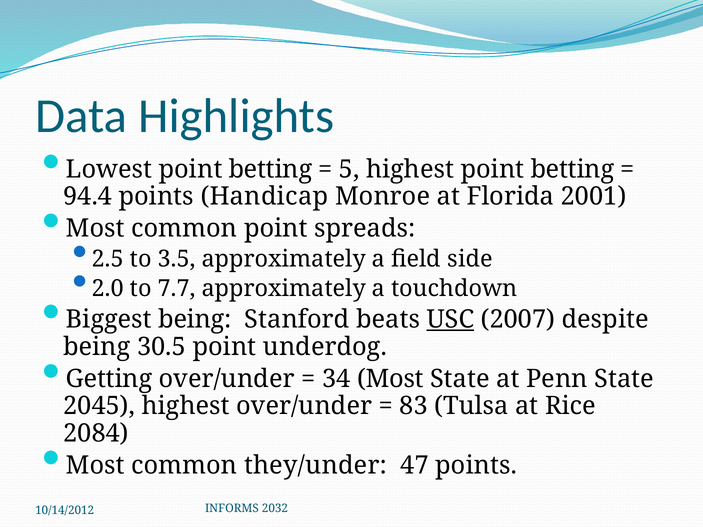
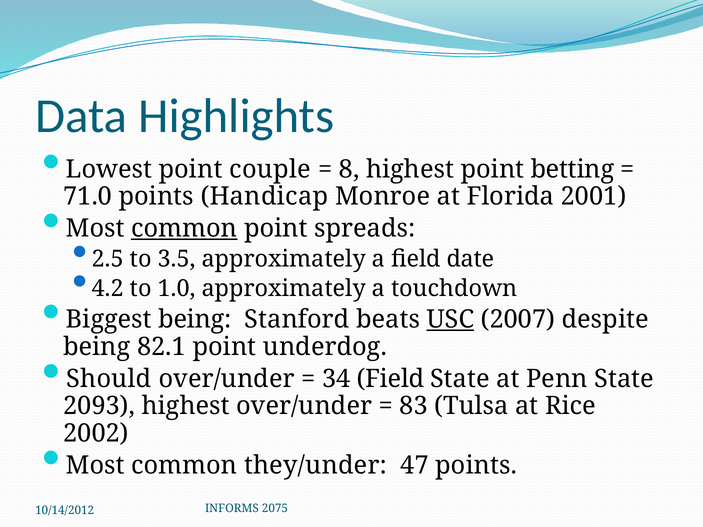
Lowest point betting: betting -> couple (270, 169)
5: 5 -> 8 (349, 169)
94.4: 94.4 -> 71.0 (88, 197)
common underline: none -> present (184, 229)
side: side -> date (470, 259)
2.0: 2.0 -> 4.2 (108, 288)
7.7: 7.7 -> 1.0 (177, 288)
30.5: 30.5 -> 82.1 (161, 347)
Getting: Getting -> Should (109, 379)
34 Most: Most -> Field (390, 379)
2045: 2045 -> 2093 (99, 406)
2084: 2084 -> 2002 (96, 434)
2032: 2032 -> 2075 (275, 509)
